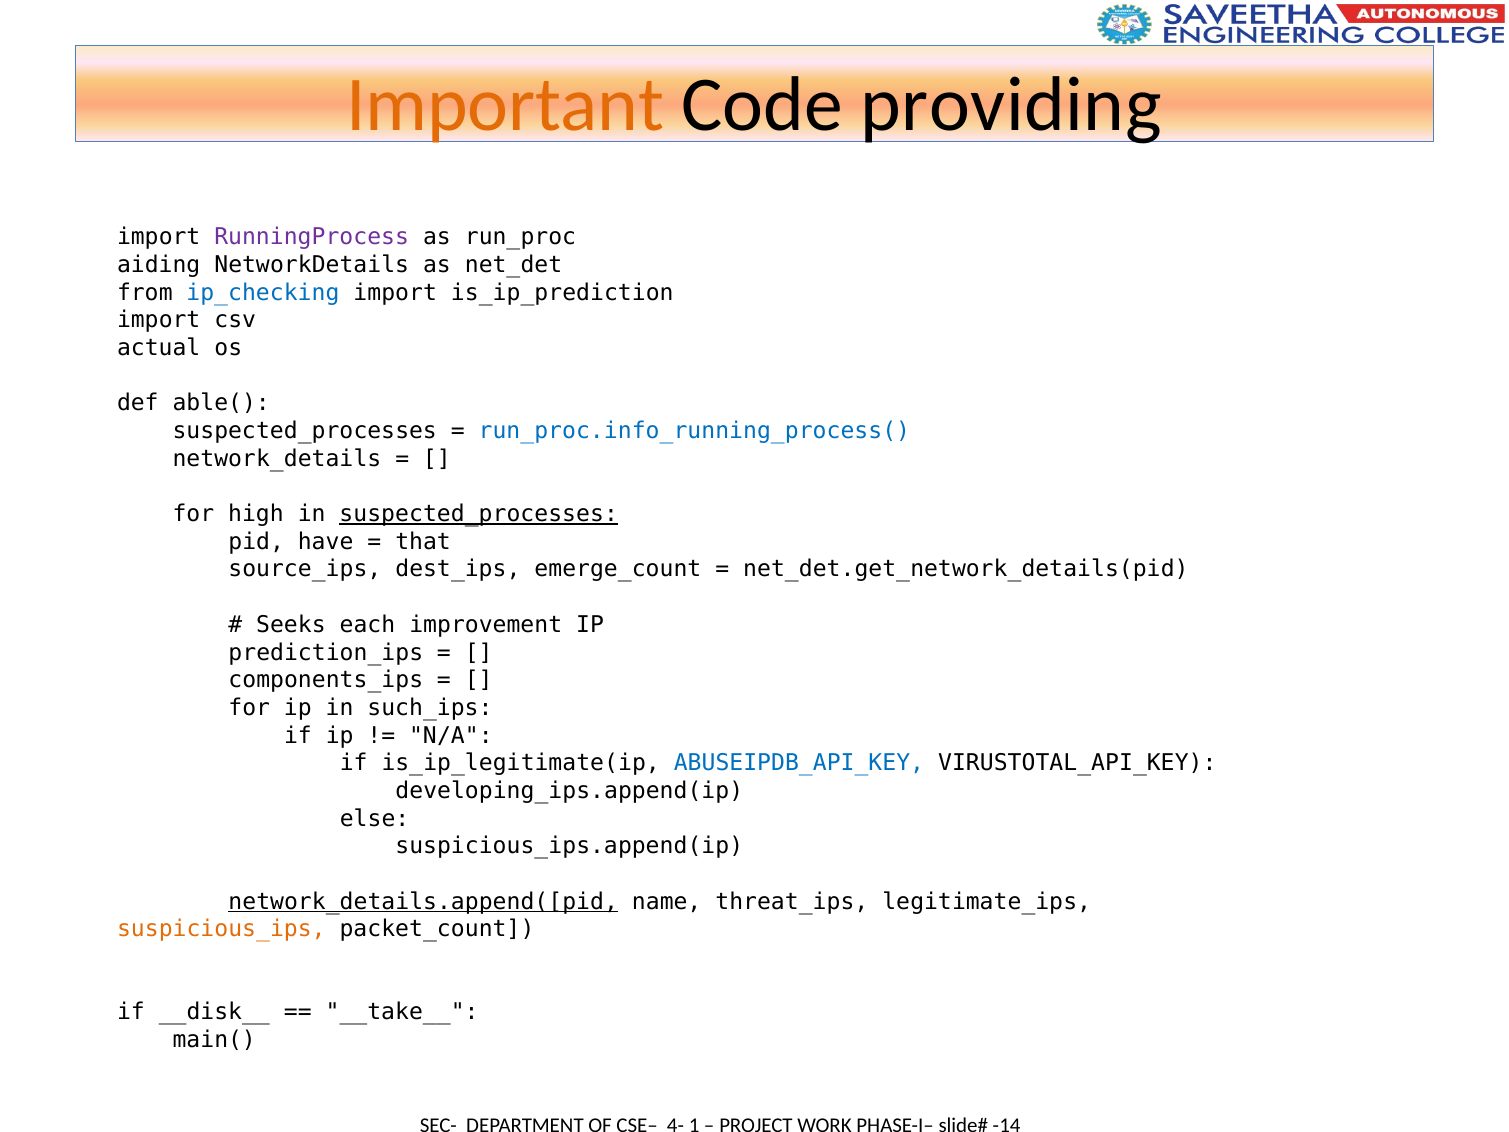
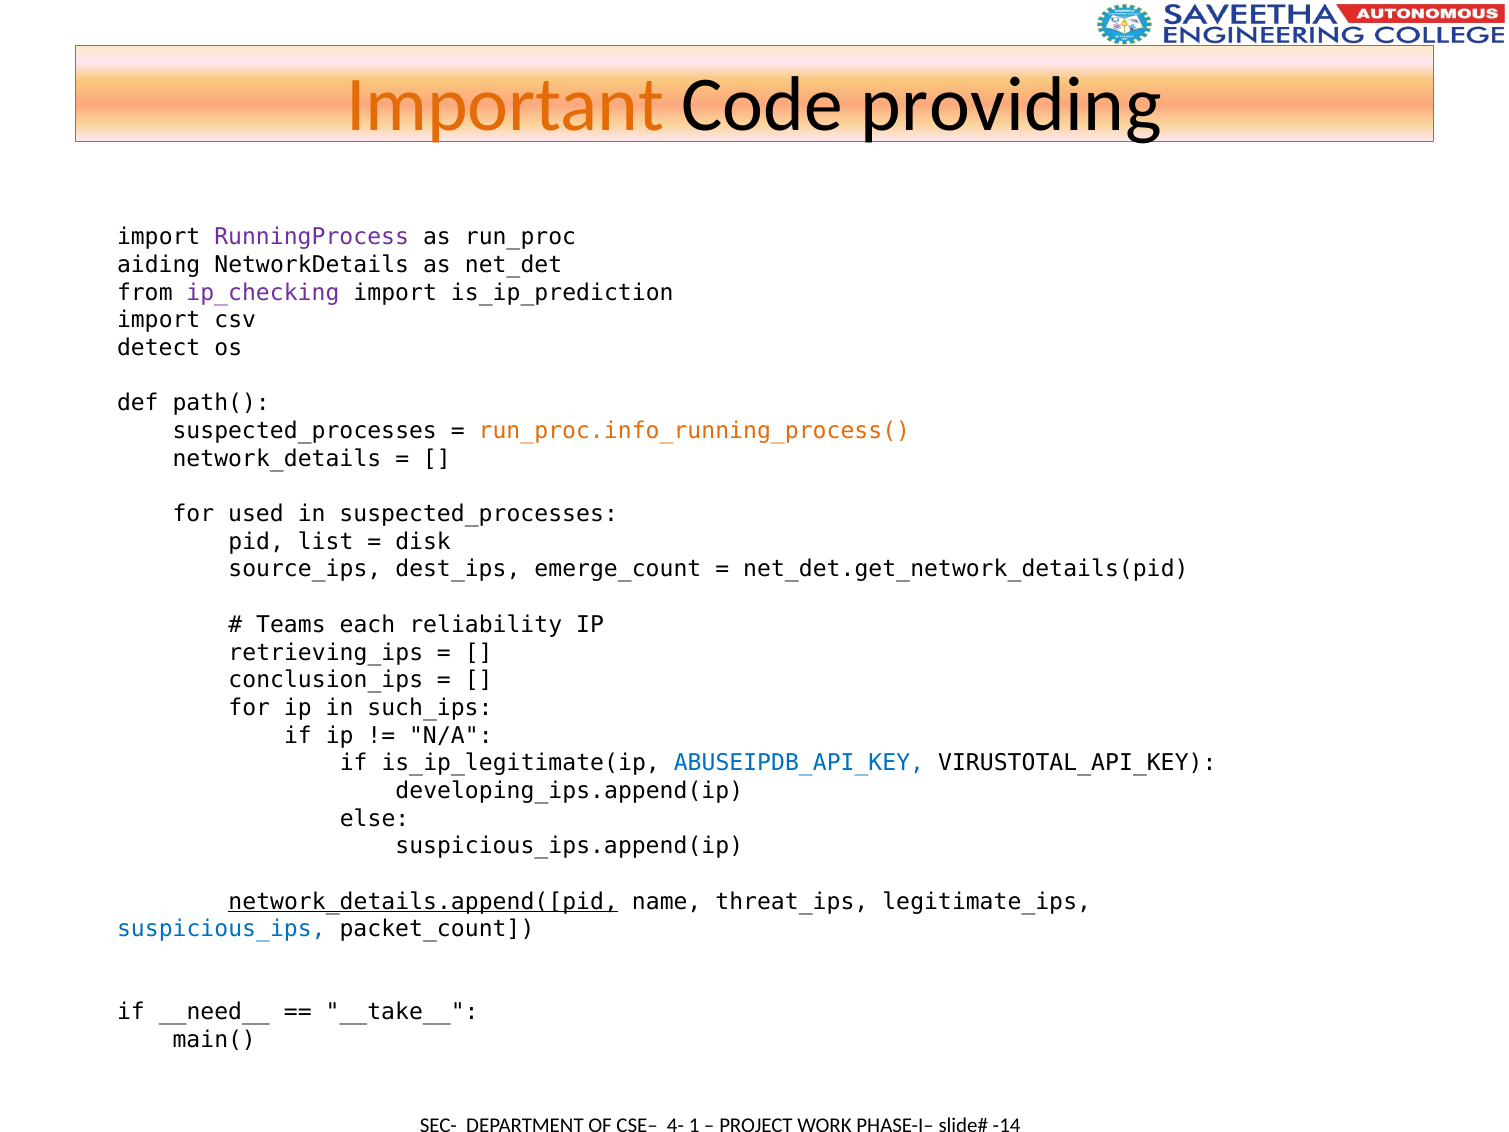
ip_checking colour: blue -> purple (263, 292)
actual: actual -> detect (159, 348)
able(: able( -> path( (221, 403)
run_proc.info_running_process( colour: blue -> orange (694, 431)
high: high -> used (256, 514)
suspected_processes underline: present -> none (479, 514)
have: have -> list (326, 542)
that: that -> disk (423, 542)
Seeks: Seeks -> Teams (291, 625)
improvement: improvement -> reliability (486, 625)
prediction_ips: prediction_ips -> retrieving_ips (326, 652)
components_ips: components_ips -> conclusion_ips (326, 680)
suspicious_ips colour: orange -> blue (221, 929)
__disk__: __disk__ -> __need__ (214, 1012)
